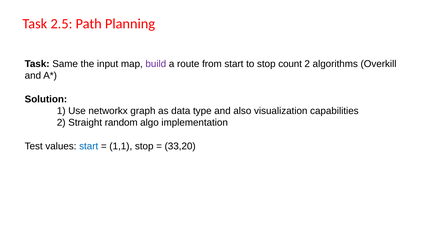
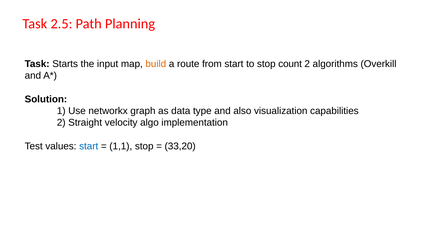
Same: Same -> Starts (65, 64)
build colour: purple -> orange (156, 64)
random: random -> velocity (121, 123)
